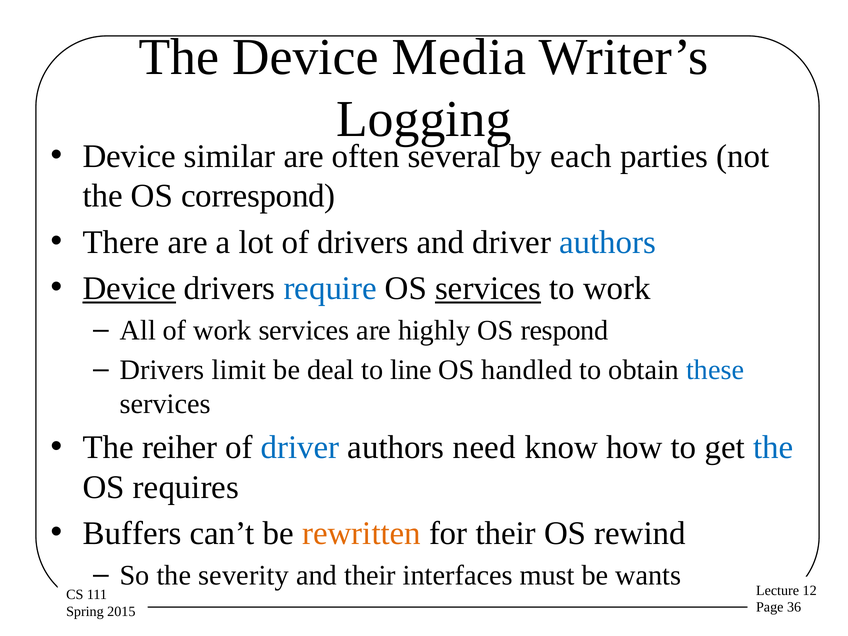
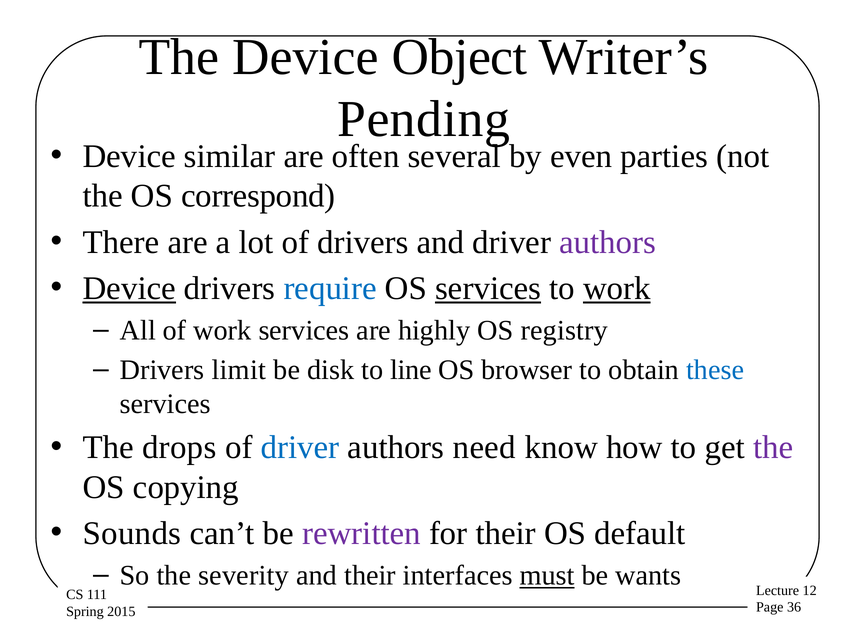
Media: Media -> Object (460, 57)
Logging: Logging -> Pending (424, 119)
each: each -> even (581, 156)
authors colour: blue -> purple (608, 242)
work underline: none -> present (617, 288)
respond: respond -> registry (564, 330)
deal: deal -> disk (331, 370)
handled: handled -> browser (527, 370)
reiher: reiher -> drops (179, 448)
the colour: blue -> purple (773, 448)
requires: requires -> copying (186, 487)
Buffers: Buffers -> Sounds (132, 533)
rewritten colour: orange -> purple (361, 533)
rewind: rewind -> default (640, 533)
must underline: none -> present (547, 575)
